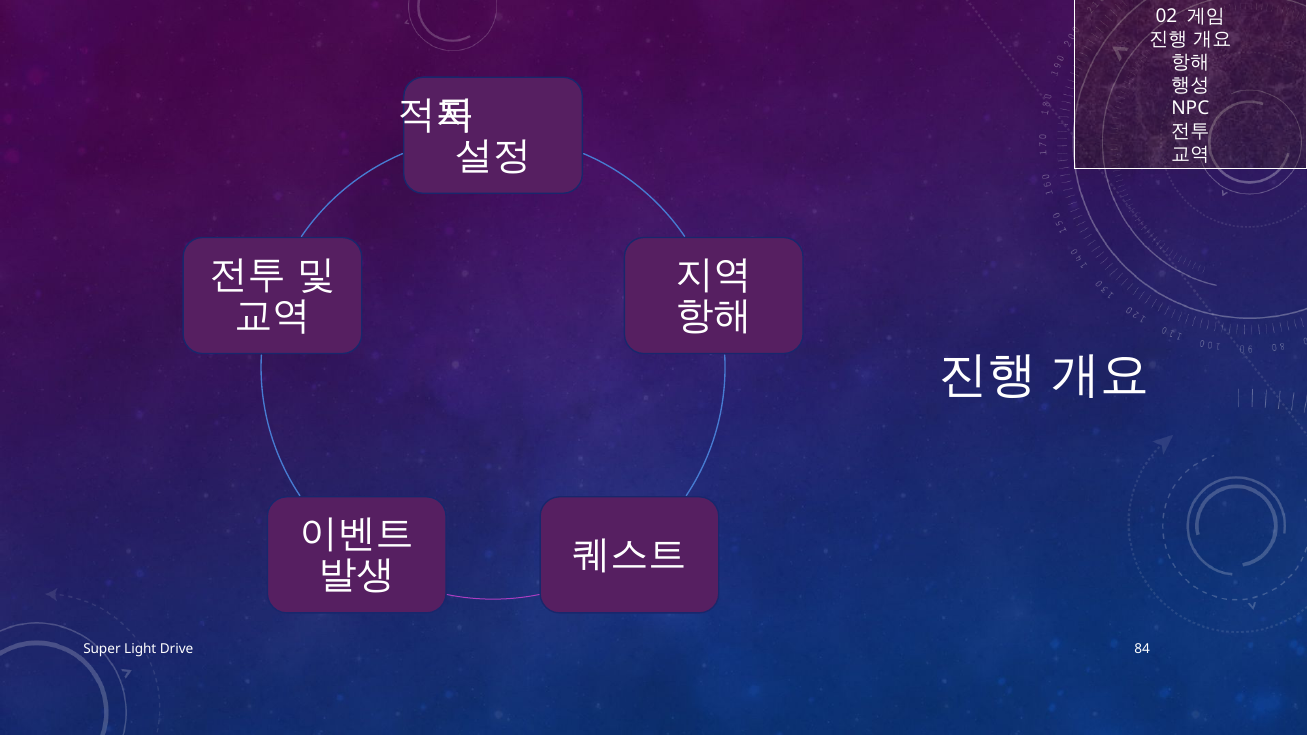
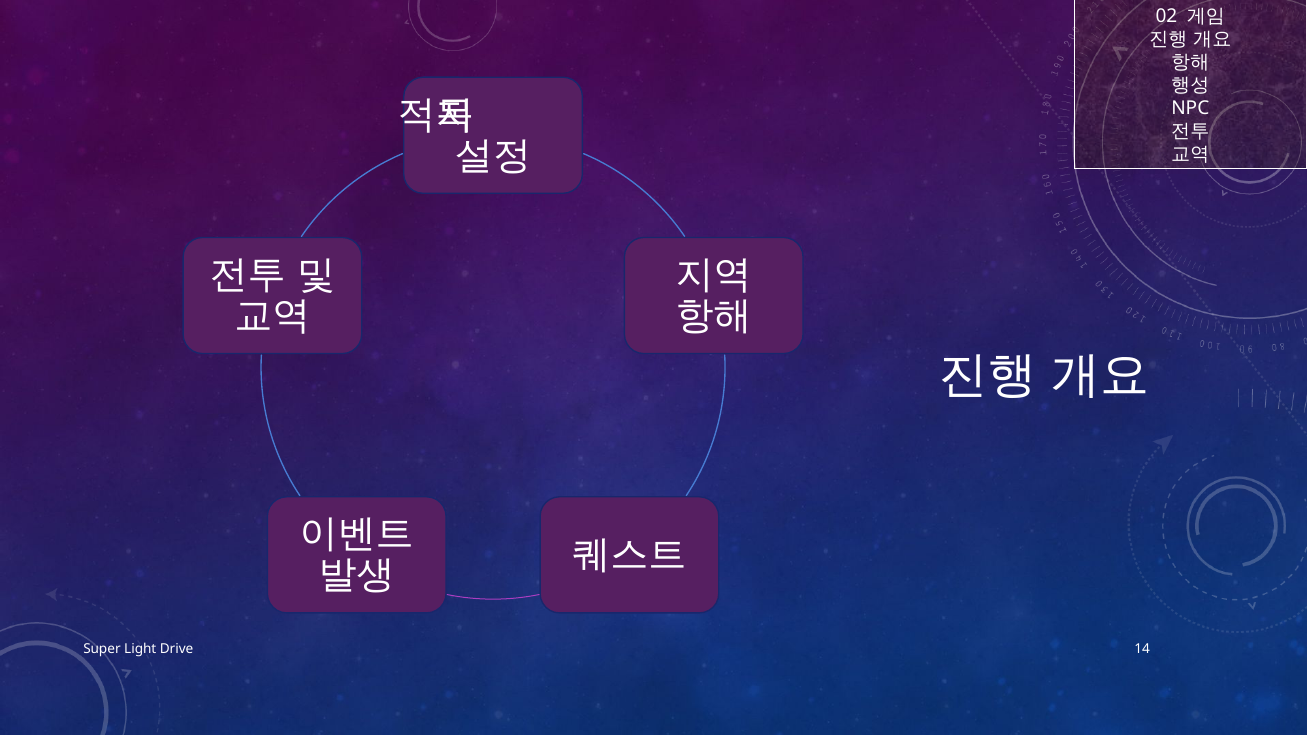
84: 84 -> 14 (1142, 649)
